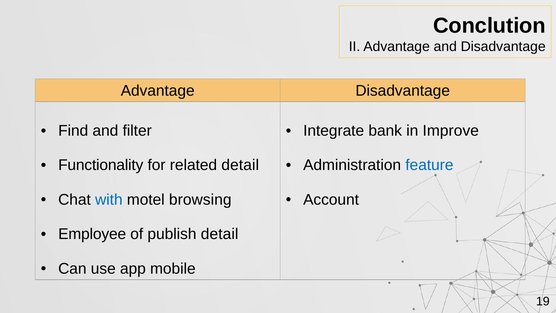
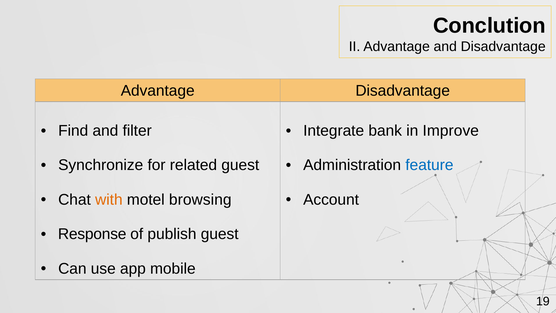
Functionality: Functionality -> Synchronize (101, 165)
related detail: detail -> guest (240, 165)
with colour: blue -> orange (109, 199)
Employee: Employee -> Response (92, 234)
publish detail: detail -> guest (220, 234)
